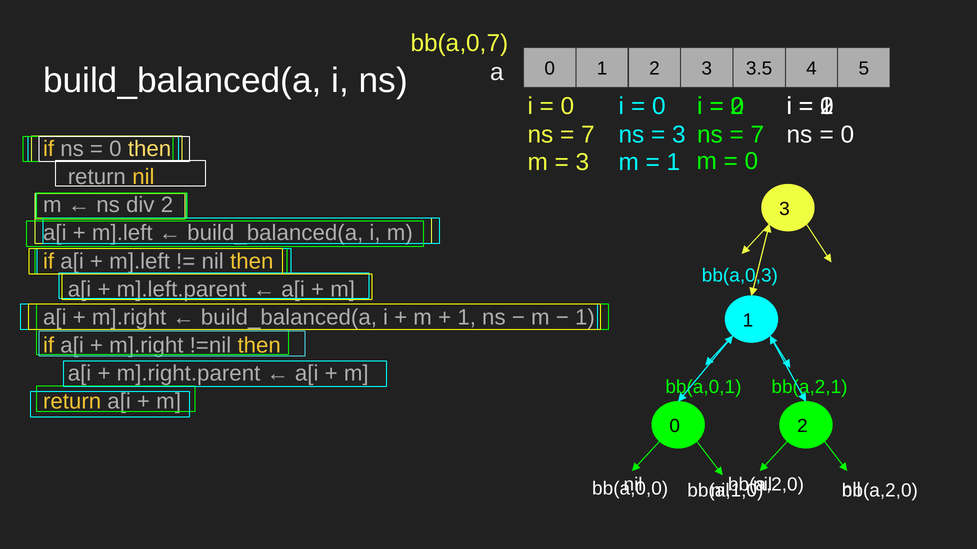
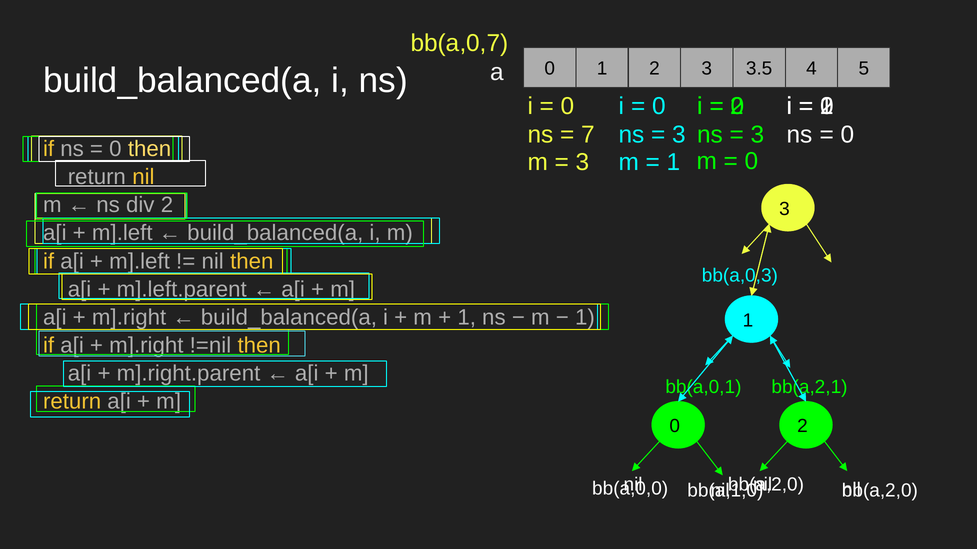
7: 7 -> 3 (758, 135)
